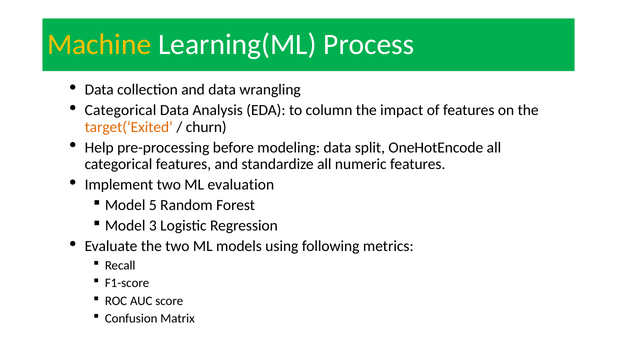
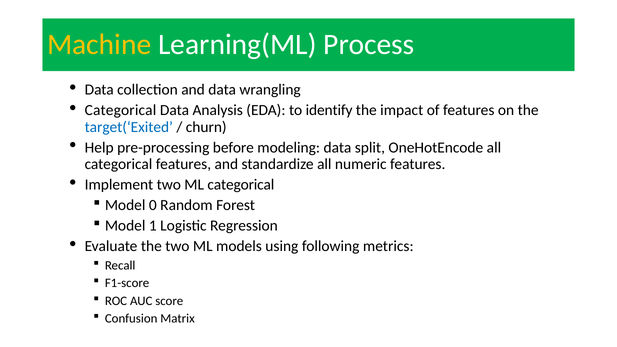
column: column -> identify (329, 110)
target(‘Exited colour: orange -> blue (129, 127)
ML evaluation: evaluation -> categorical (241, 185)
5: 5 -> 0 (153, 205)
3: 3 -> 1 (153, 226)
